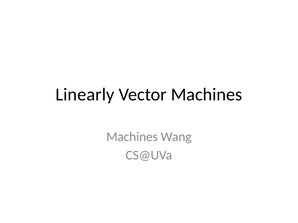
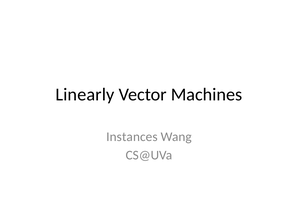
Machines: Machines -> Instances (132, 137)
